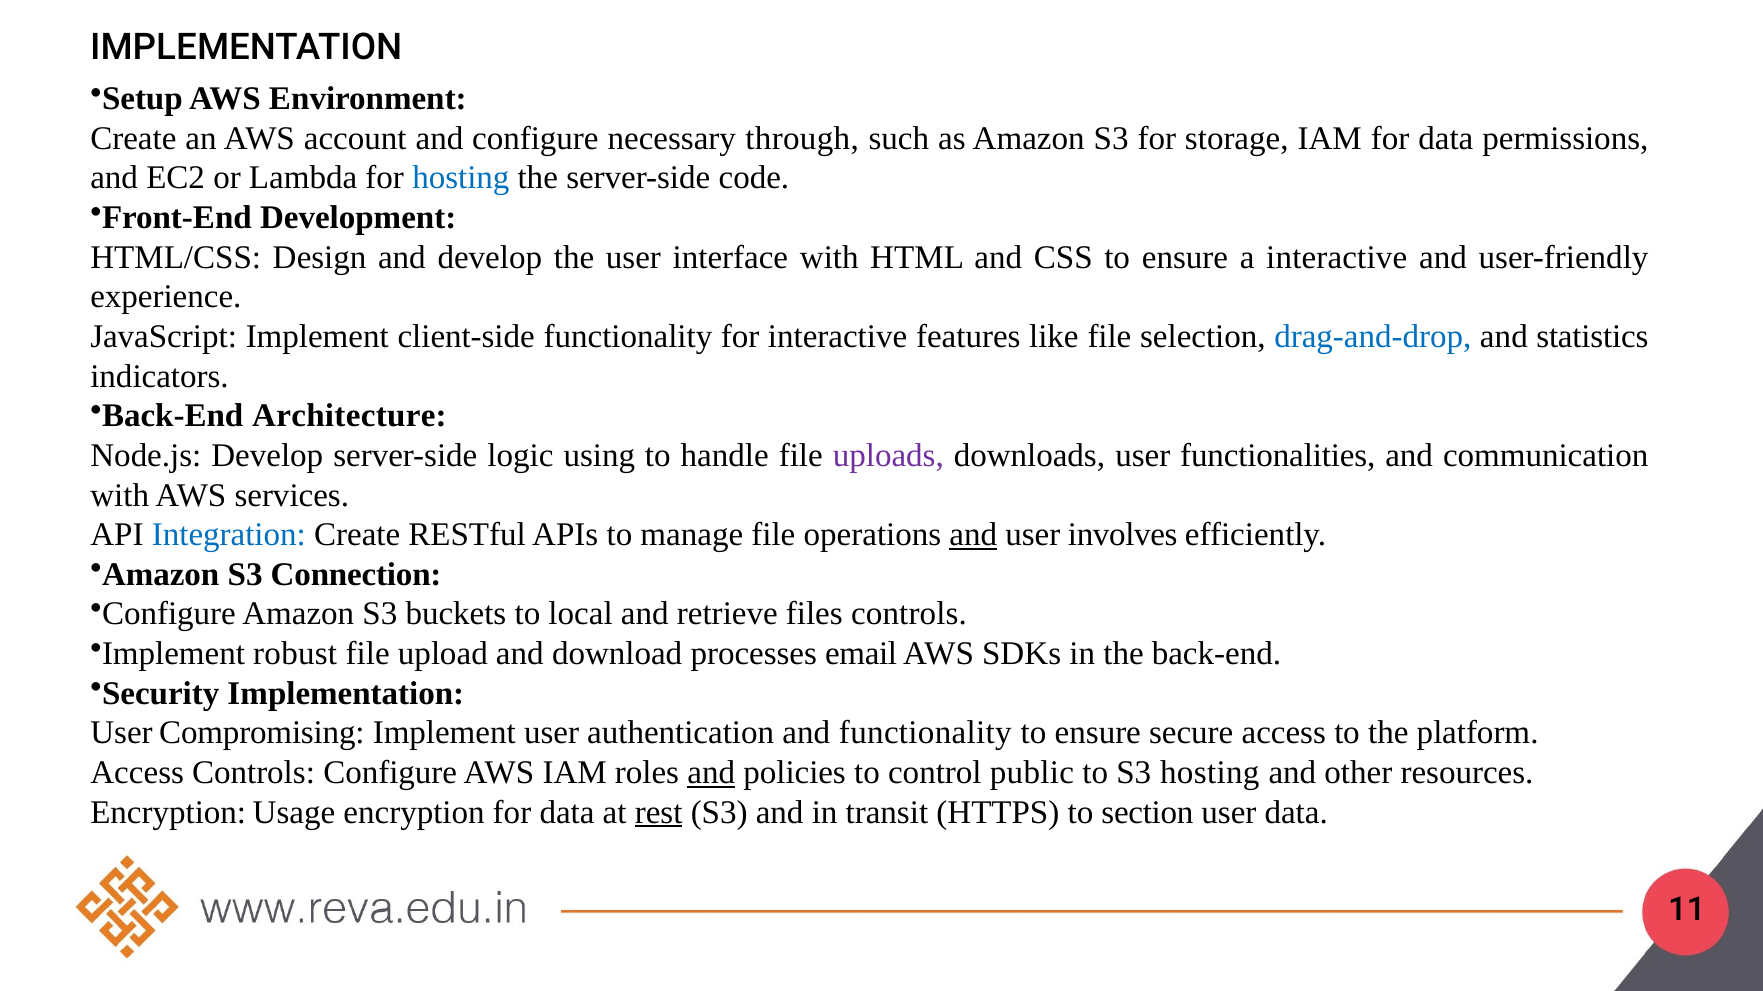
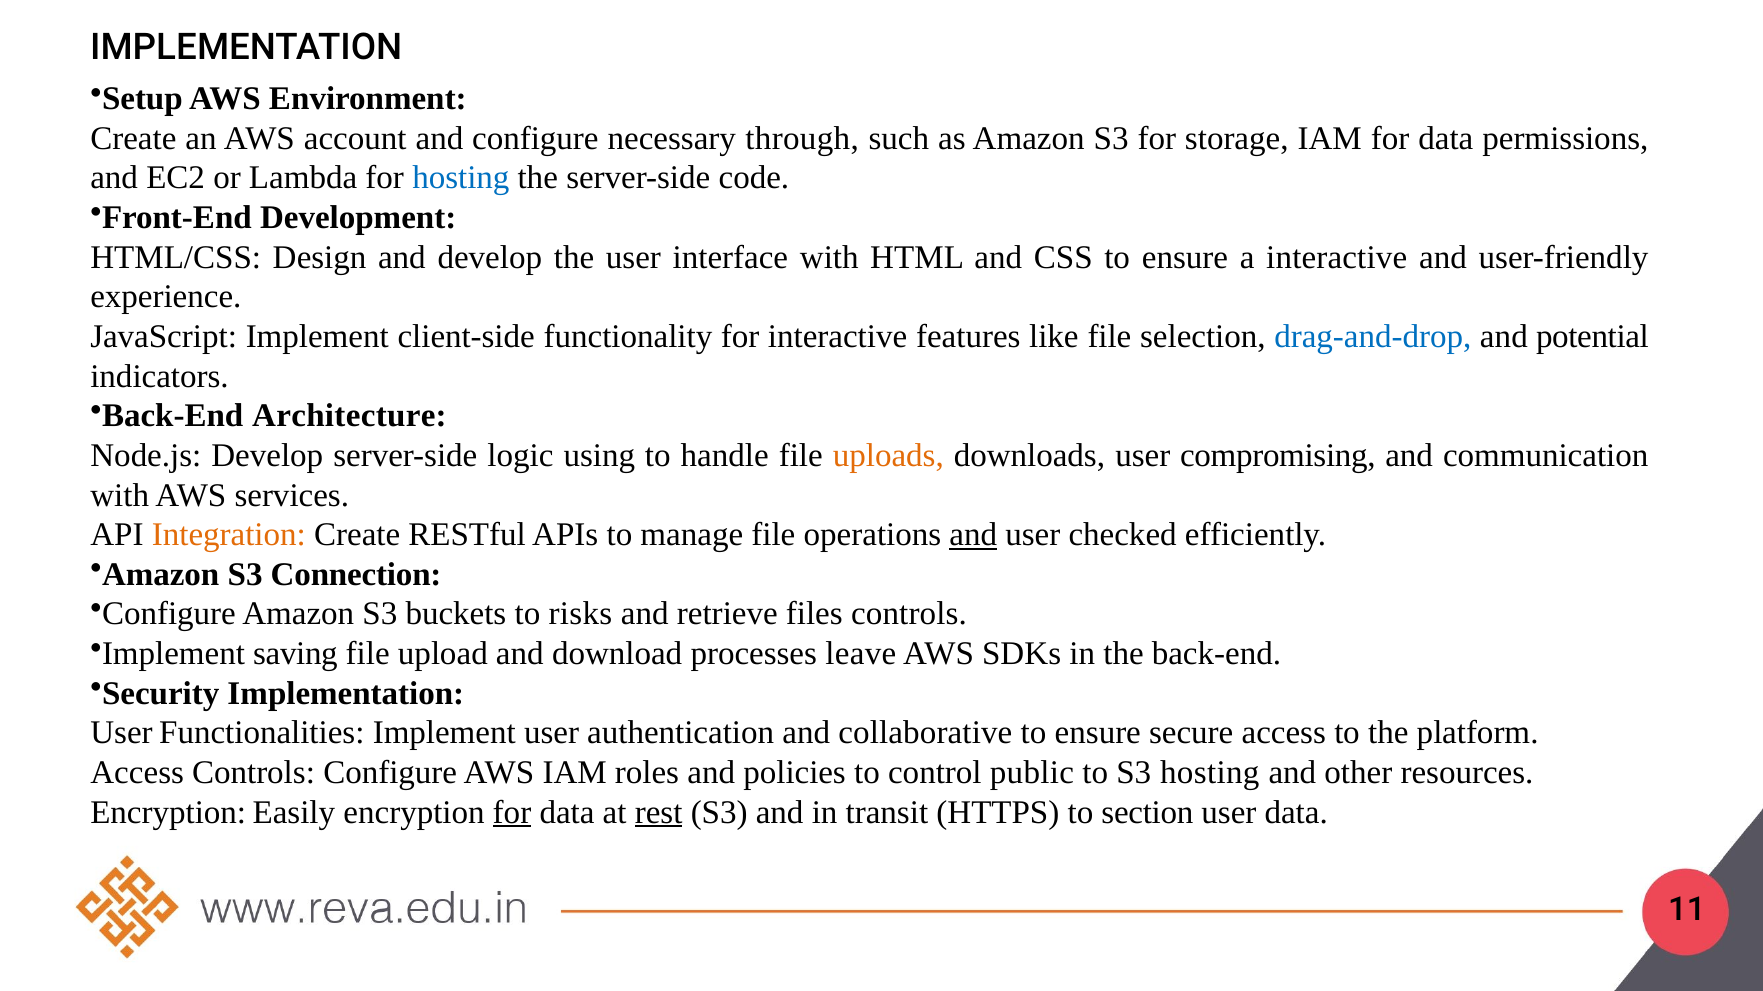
statistics: statistics -> potential (1592, 337)
uploads colour: purple -> orange (888, 456)
functionalities: functionalities -> compromising (1278, 456)
Integration colour: blue -> orange (229, 535)
involves: involves -> checked (1123, 535)
local: local -> risks (580, 614)
robust: robust -> saving (295, 654)
email: email -> leave (861, 654)
Compromising: Compromising -> Functionalities (262, 733)
and functionality: functionality -> collaborative (925, 733)
and underline: present -> none (711, 773)
Usage: Usage -> Easily (294, 813)
for underline: none -> present (512, 813)
